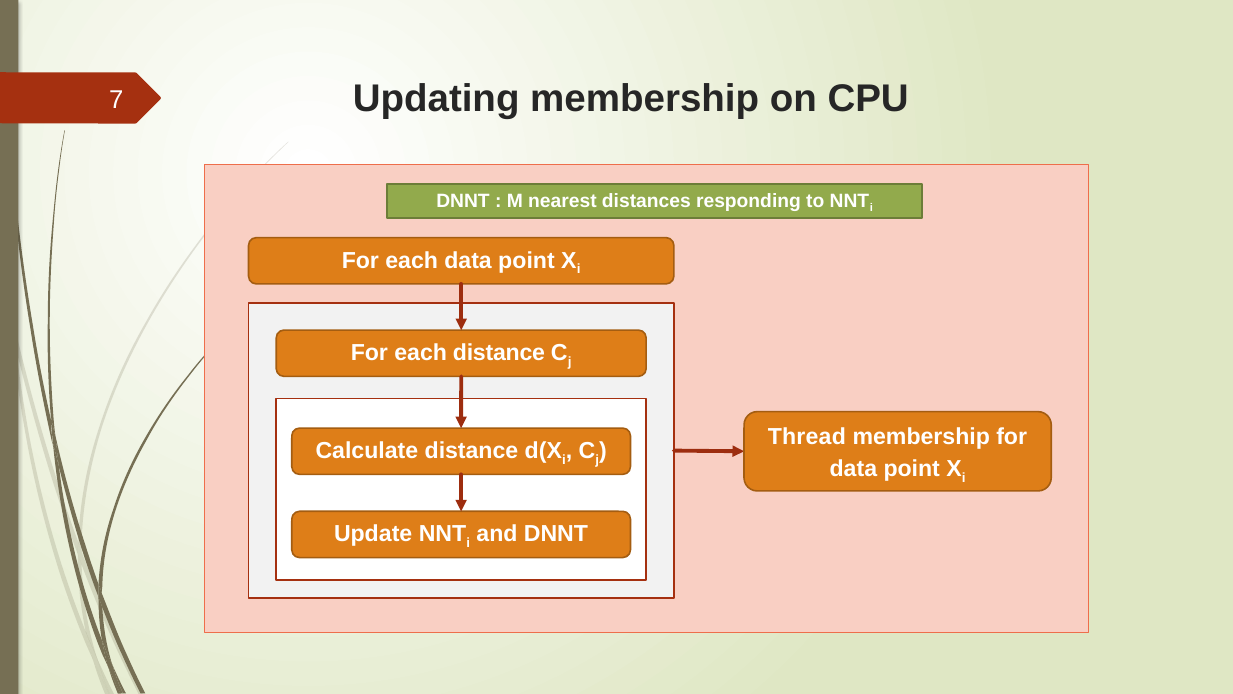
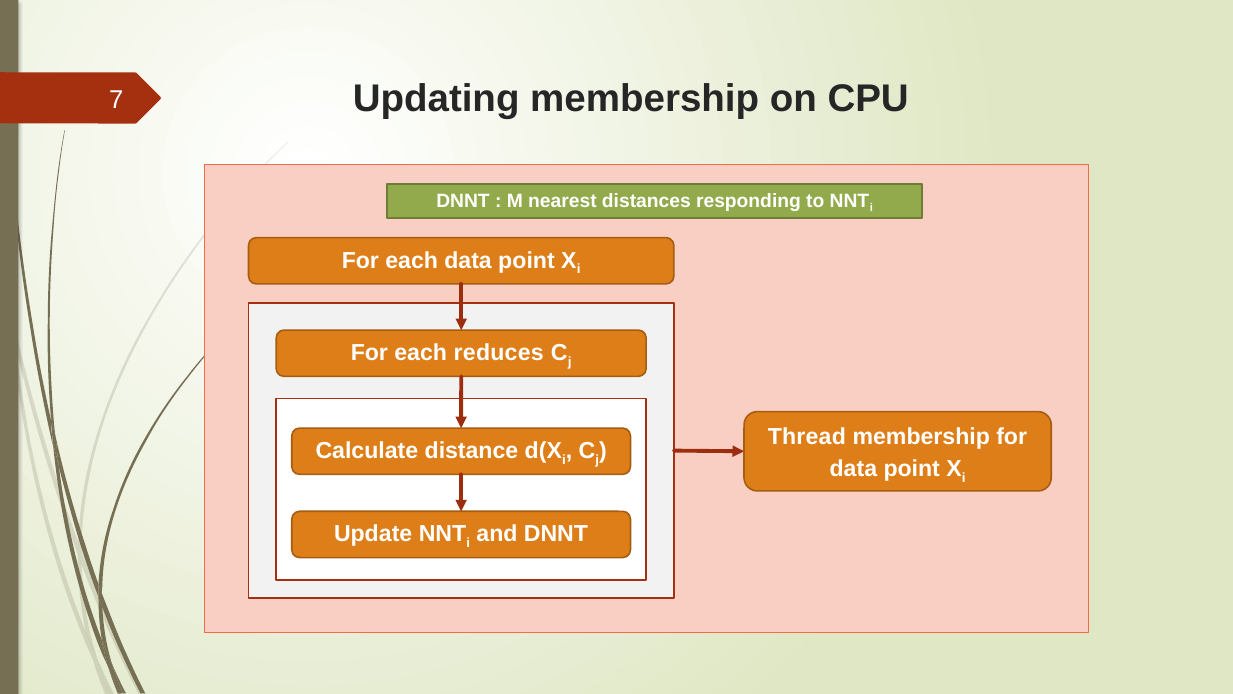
each distance: distance -> reduces (499, 353)
